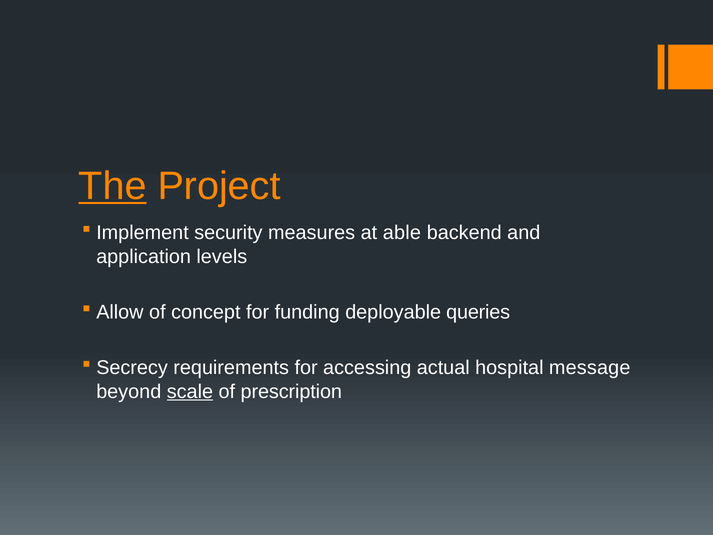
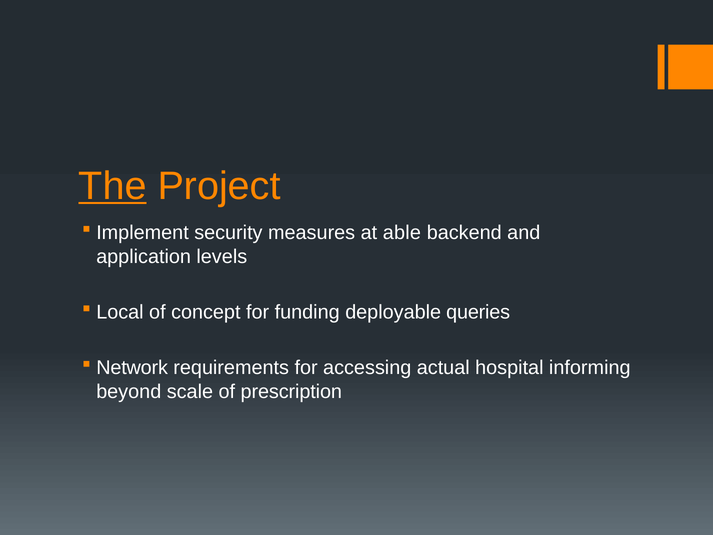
Allow: Allow -> Local (120, 312)
Secrecy: Secrecy -> Network (132, 368)
message: message -> informing (590, 368)
scale underline: present -> none (190, 391)
